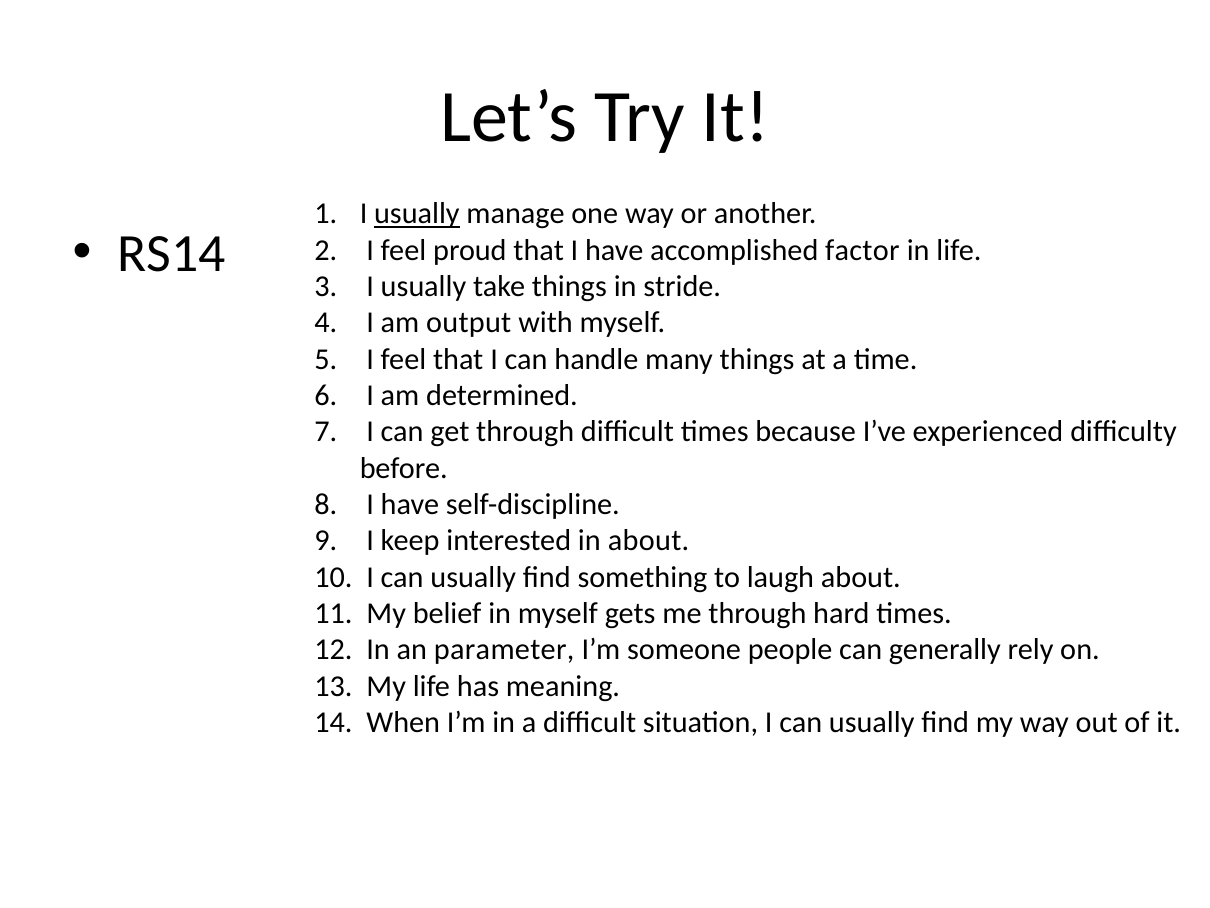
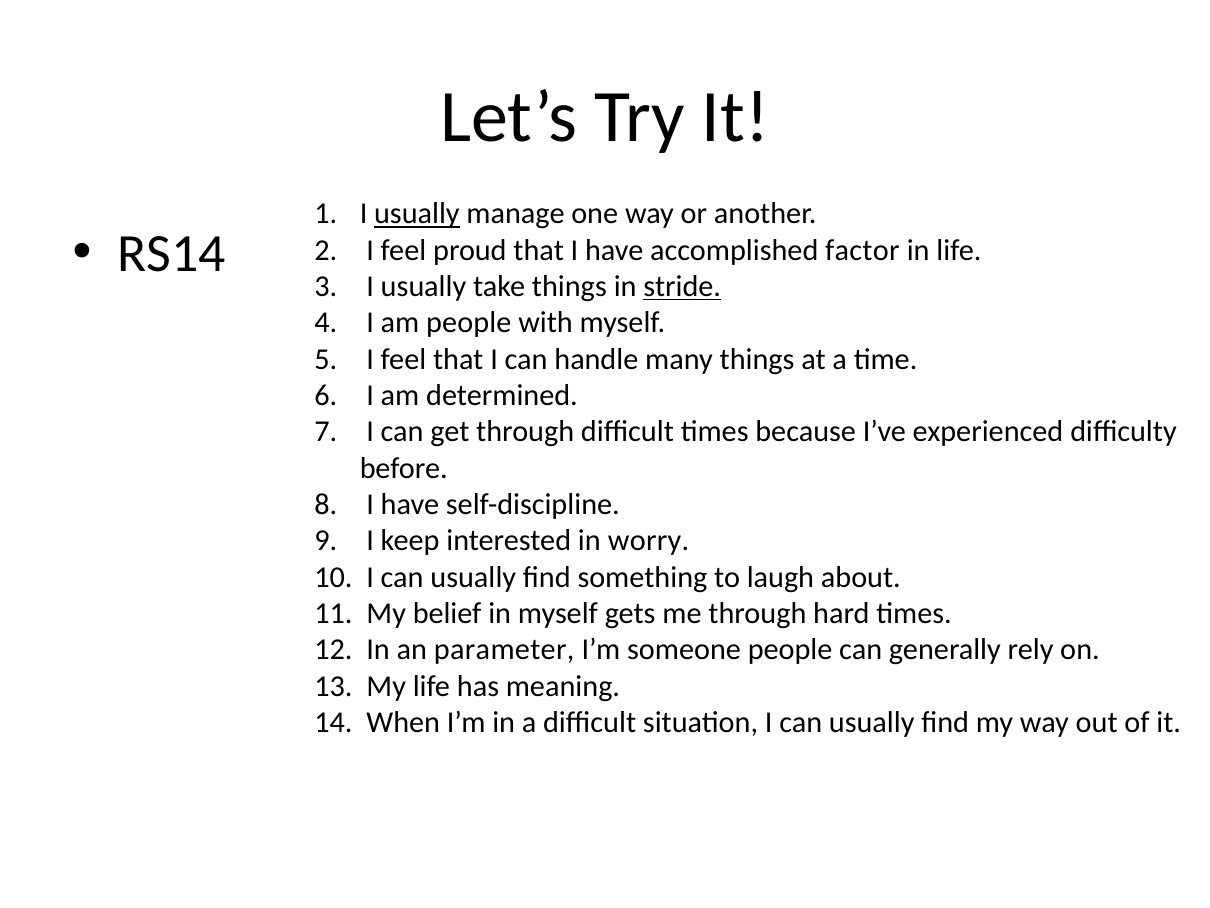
stride underline: none -> present (682, 286)
am output: output -> people (469, 323)
in about: about -> worry (649, 540)
